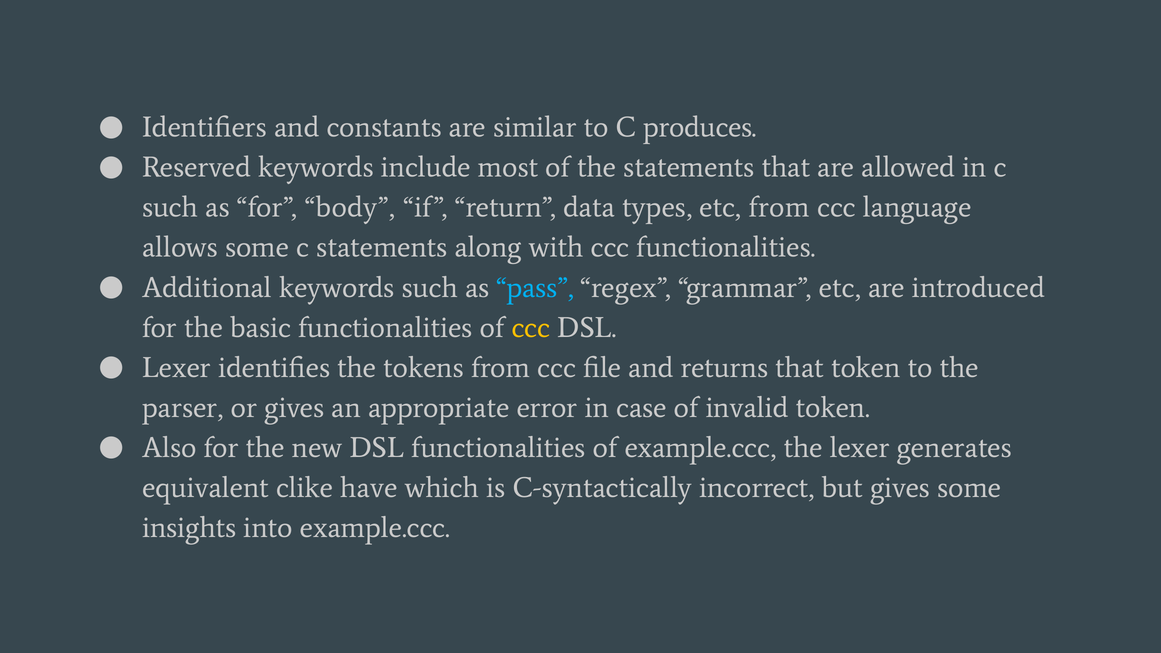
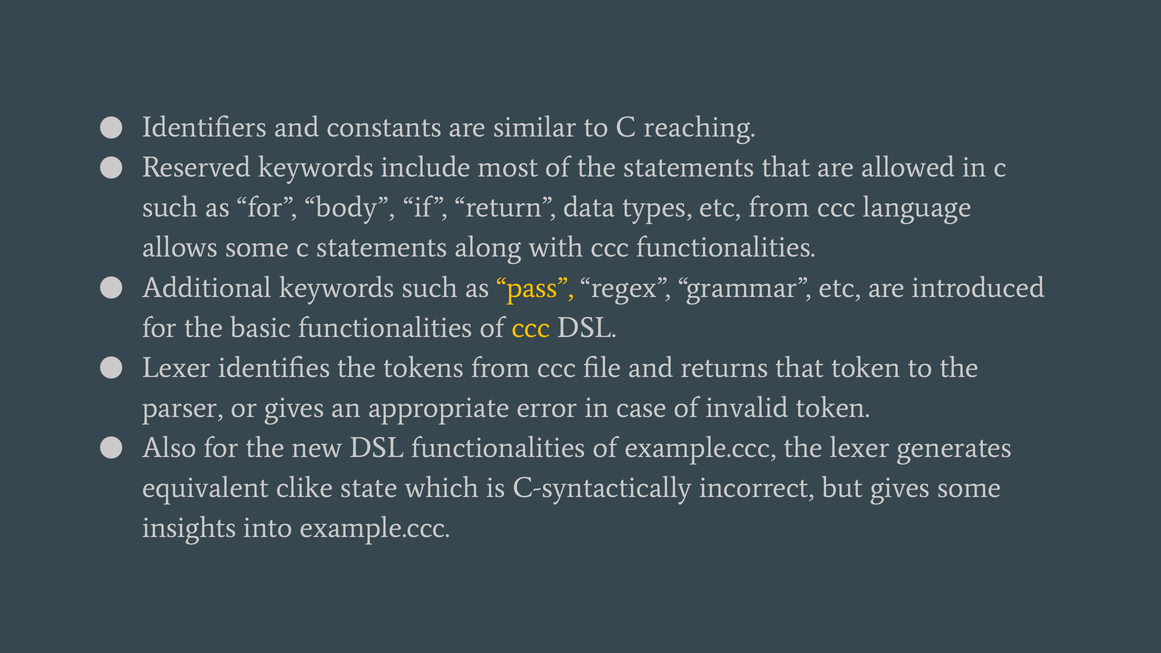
produces: produces -> reaching (700, 127)
pass colour: light blue -> yellow (535, 287)
have: have -> state (369, 488)
